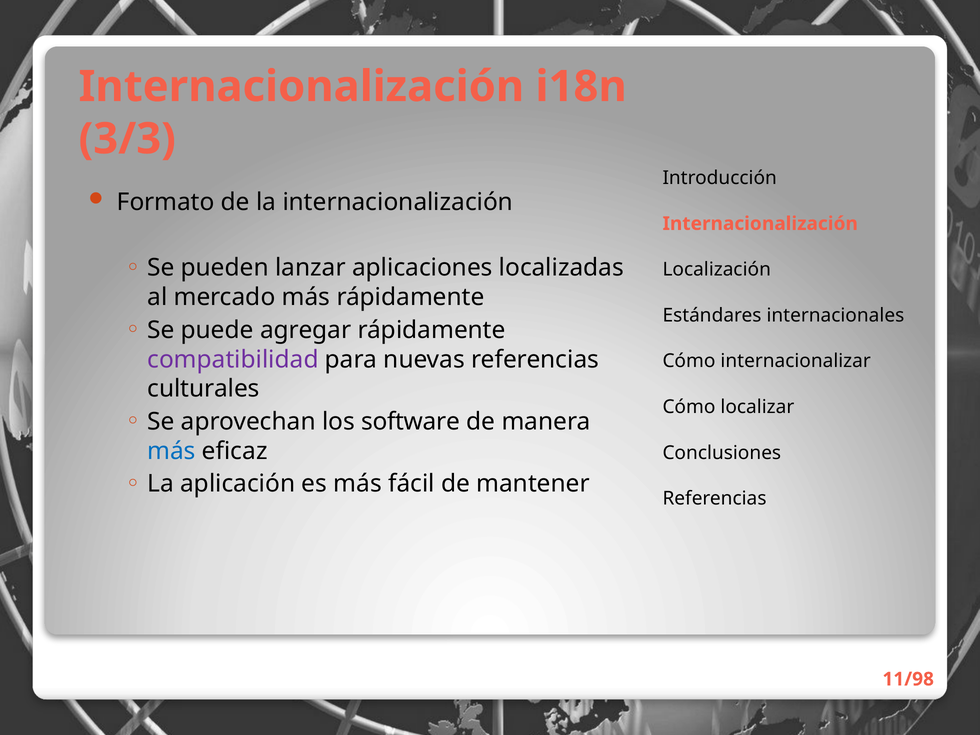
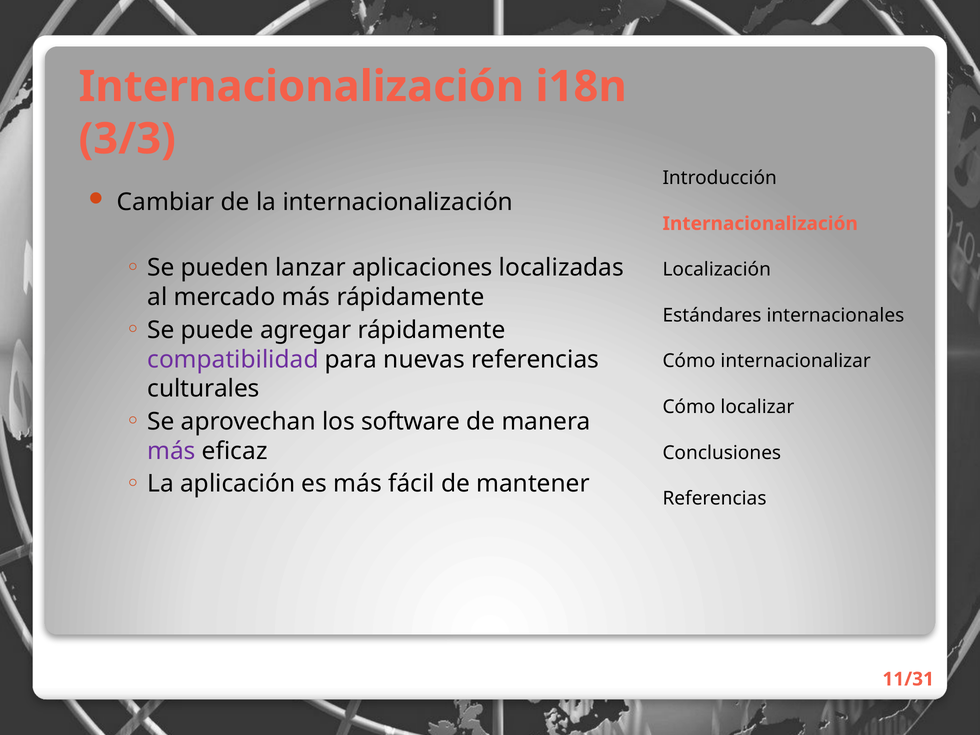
Formato: Formato -> Cambiar (166, 202)
más colour: blue -> purple (171, 451)
11/98: 11/98 -> 11/31 (908, 679)
